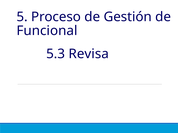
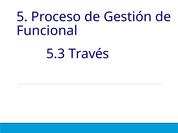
Revisa: Revisa -> Través (89, 54)
